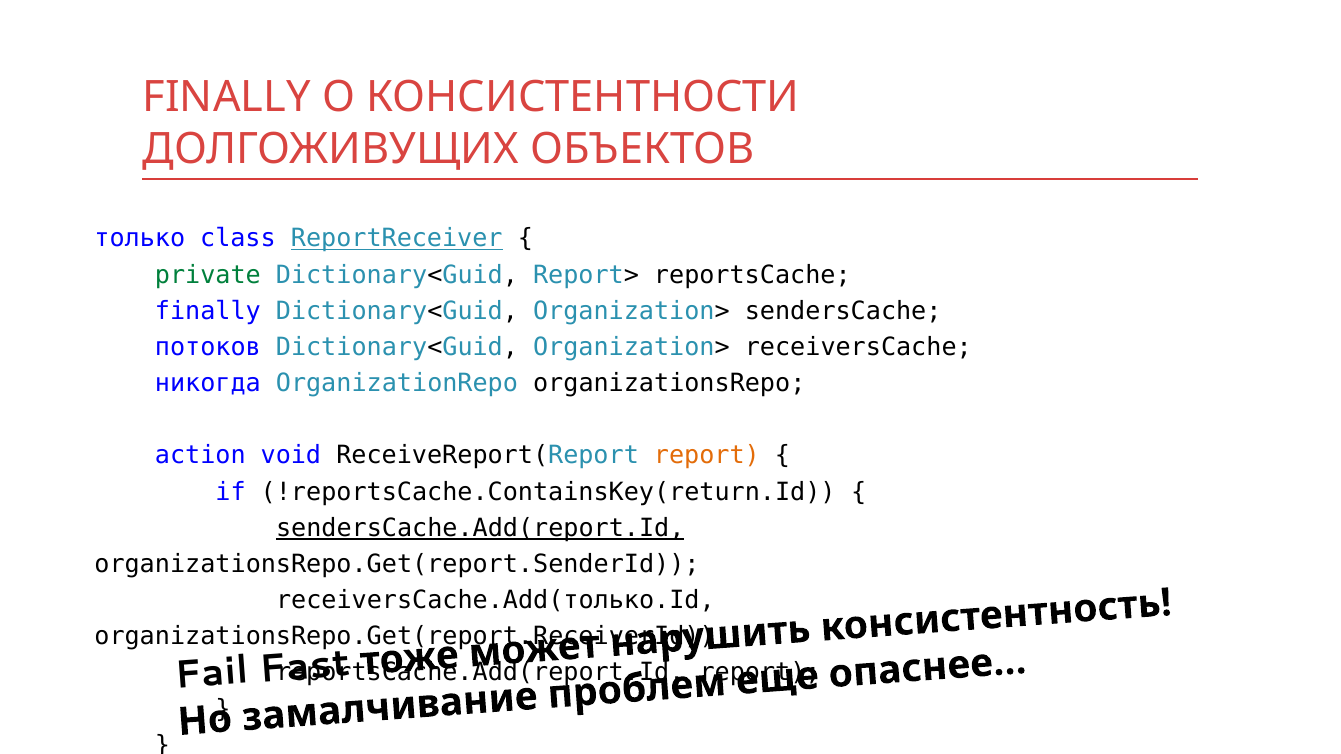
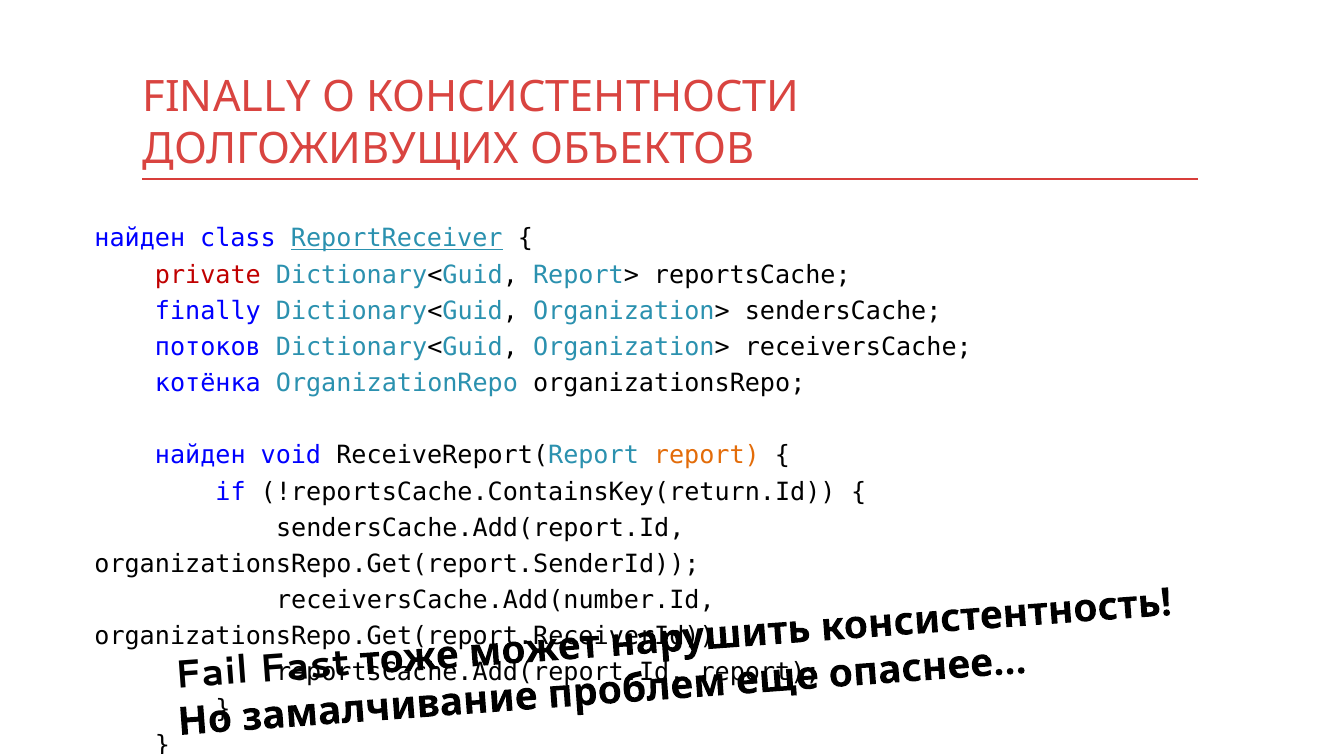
только: только -> найден (140, 239)
private colour: green -> red (208, 275)
никогда: никогда -> котёнка (208, 383)
action: action -> найден (200, 456)
sendersCache.Add(report.Id underline: present -> none (480, 528)
receiversCache.Add(только.Id: receiversCache.Add(только.Id -> receiversCache.Add(number.Id (495, 601)
